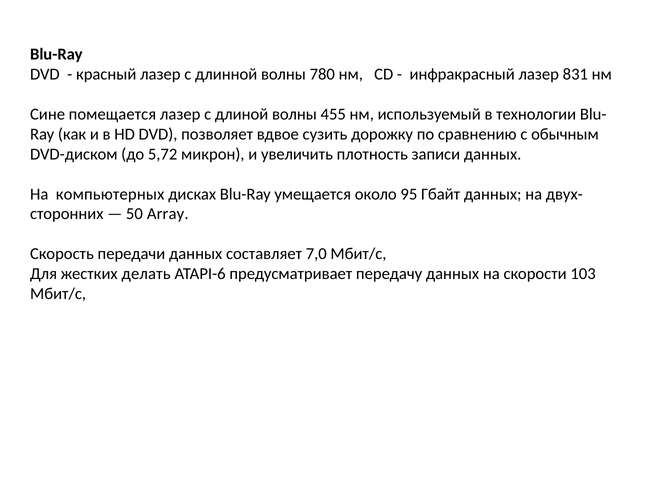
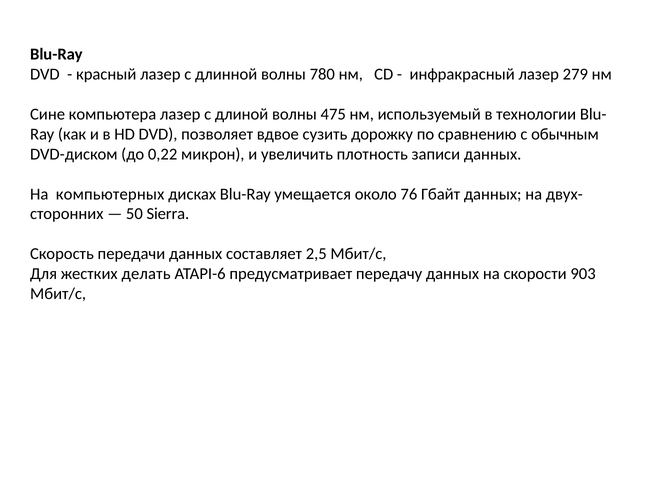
831: 831 -> 279 (575, 74)
помещается: помещается -> компьютера (112, 114)
455: 455 -> 475 (333, 114)
5,72: 5,72 -> 0,22 (163, 154)
95: 95 -> 76 (409, 194)
Array: Array -> Sierra (168, 214)
7,0: 7,0 -> 2,5 (316, 254)
103: 103 -> 903 (583, 274)
